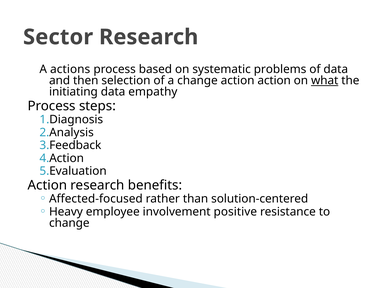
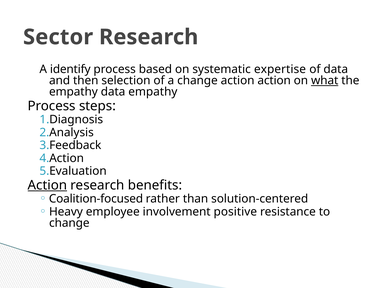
actions: actions -> identify (70, 69)
problems: problems -> expertise (280, 69)
initiating: initiating -> empathy (73, 92)
Action underline: none -> present (47, 185)
Affected-focused: Affected-focused -> Coalition-focused (96, 199)
